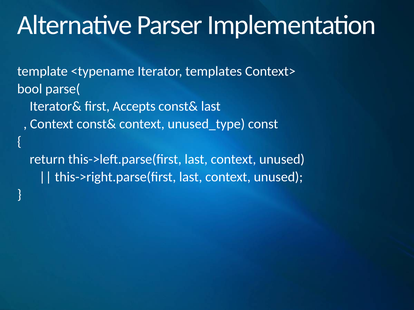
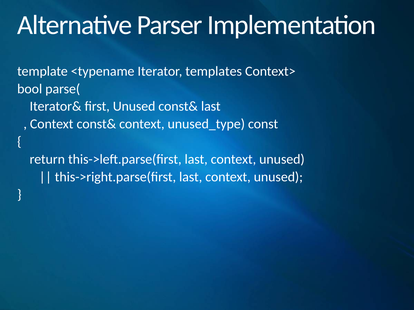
first Accepts: Accepts -> Unused (134, 107)
